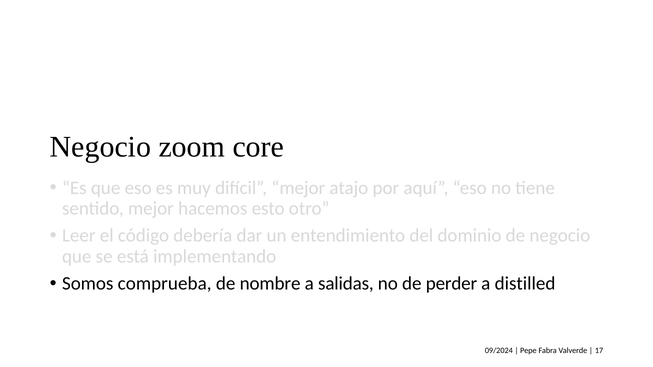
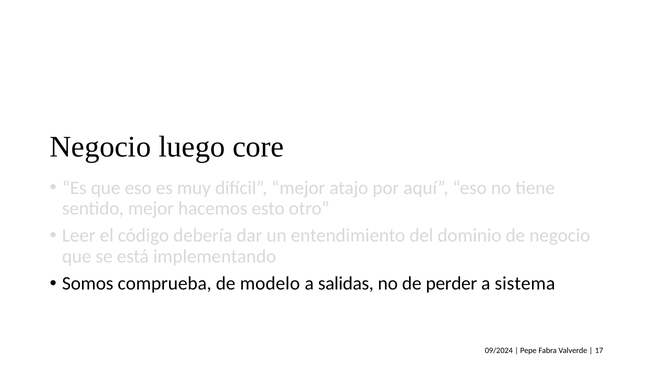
zoom: zoom -> luego (192, 147)
nombre: nombre -> modelo (270, 284)
distilled: distilled -> sistema (525, 284)
